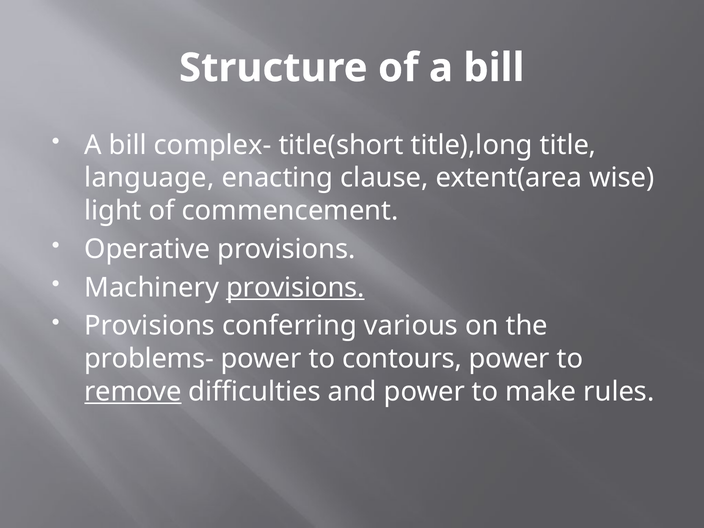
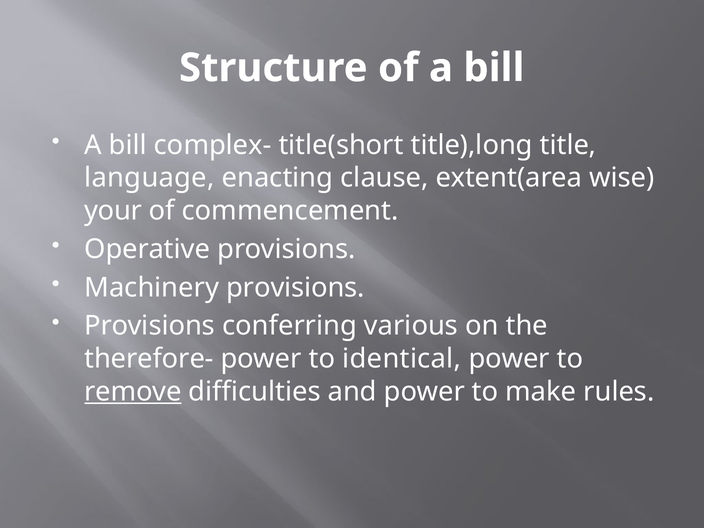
light: light -> your (113, 211)
provisions underline: present -> none (295, 287)
problems-: problems- -> therefore- (149, 359)
contours: contours -> identical (402, 359)
